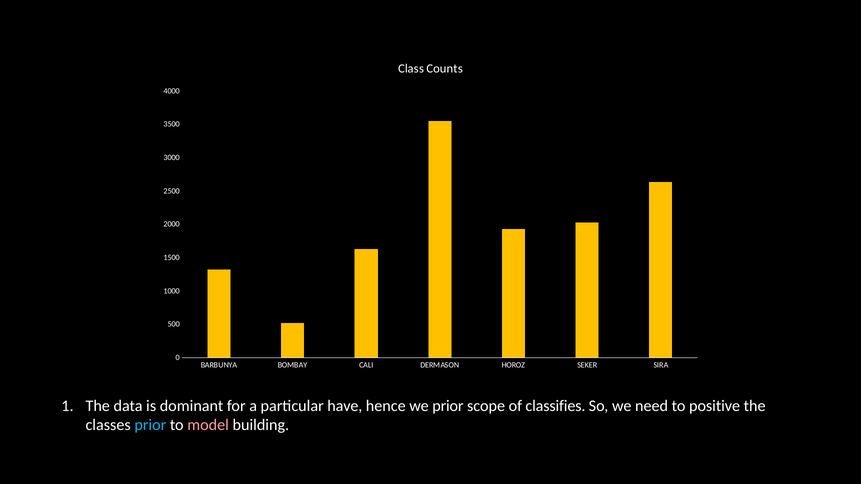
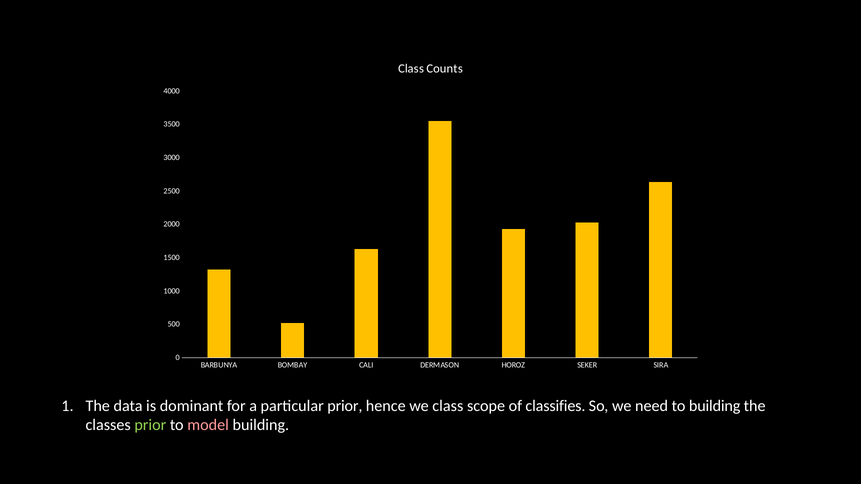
particular have: have -> prior (345, 406)
we prior: prior -> class (448, 406)
to positive: positive -> building (715, 406)
prior colour: light blue -> light green (150, 425)
